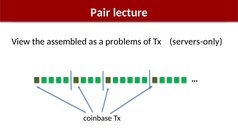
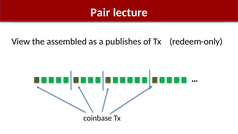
problems: problems -> publishes (123, 41)
servers-only: servers-only -> redeem-only (196, 41)
